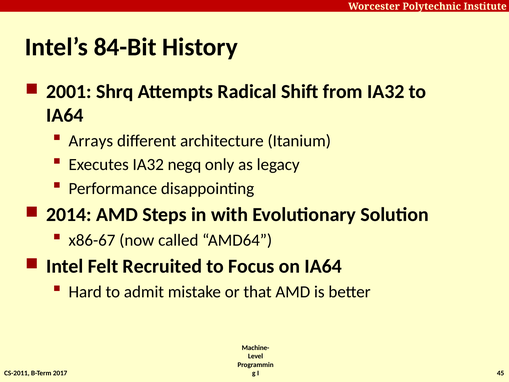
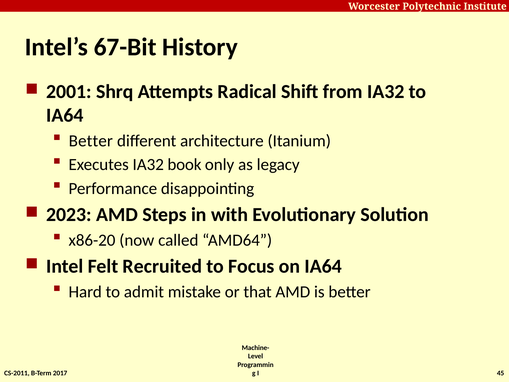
84-Bit: 84-Bit -> 67-Bit (125, 47)
Arrays: Arrays -> Better (91, 141)
negq: negq -> book (184, 165)
2014: 2014 -> 2023 (69, 215)
x86-67: x86-67 -> x86-20 (92, 240)
